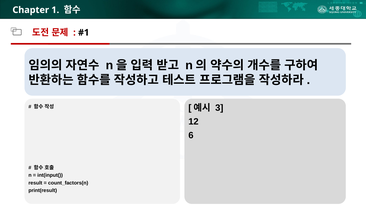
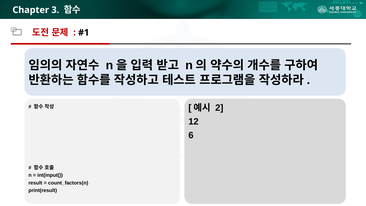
1: 1 -> 3 (55, 10)
3: 3 -> 2 (219, 108)
